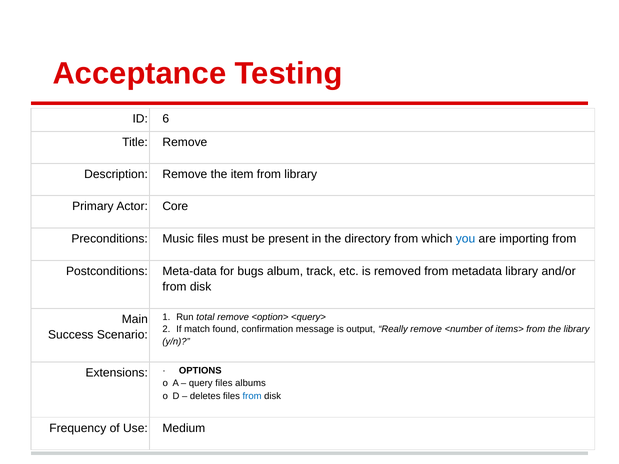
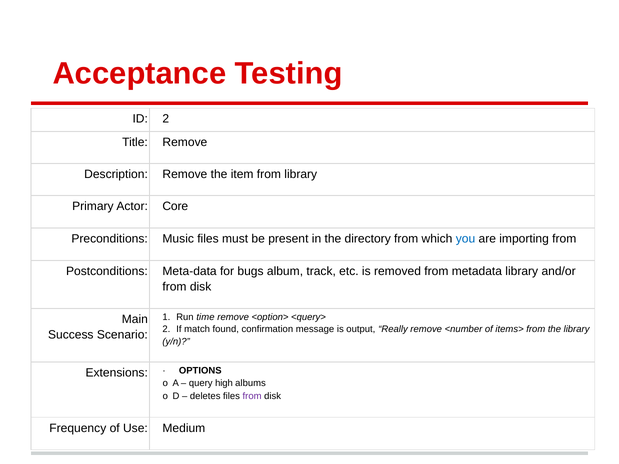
ID 6: 6 -> 2 (166, 119)
total: total -> time (205, 317)
query files: files -> high (224, 383)
from colour: blue -> purple (252, 396)
